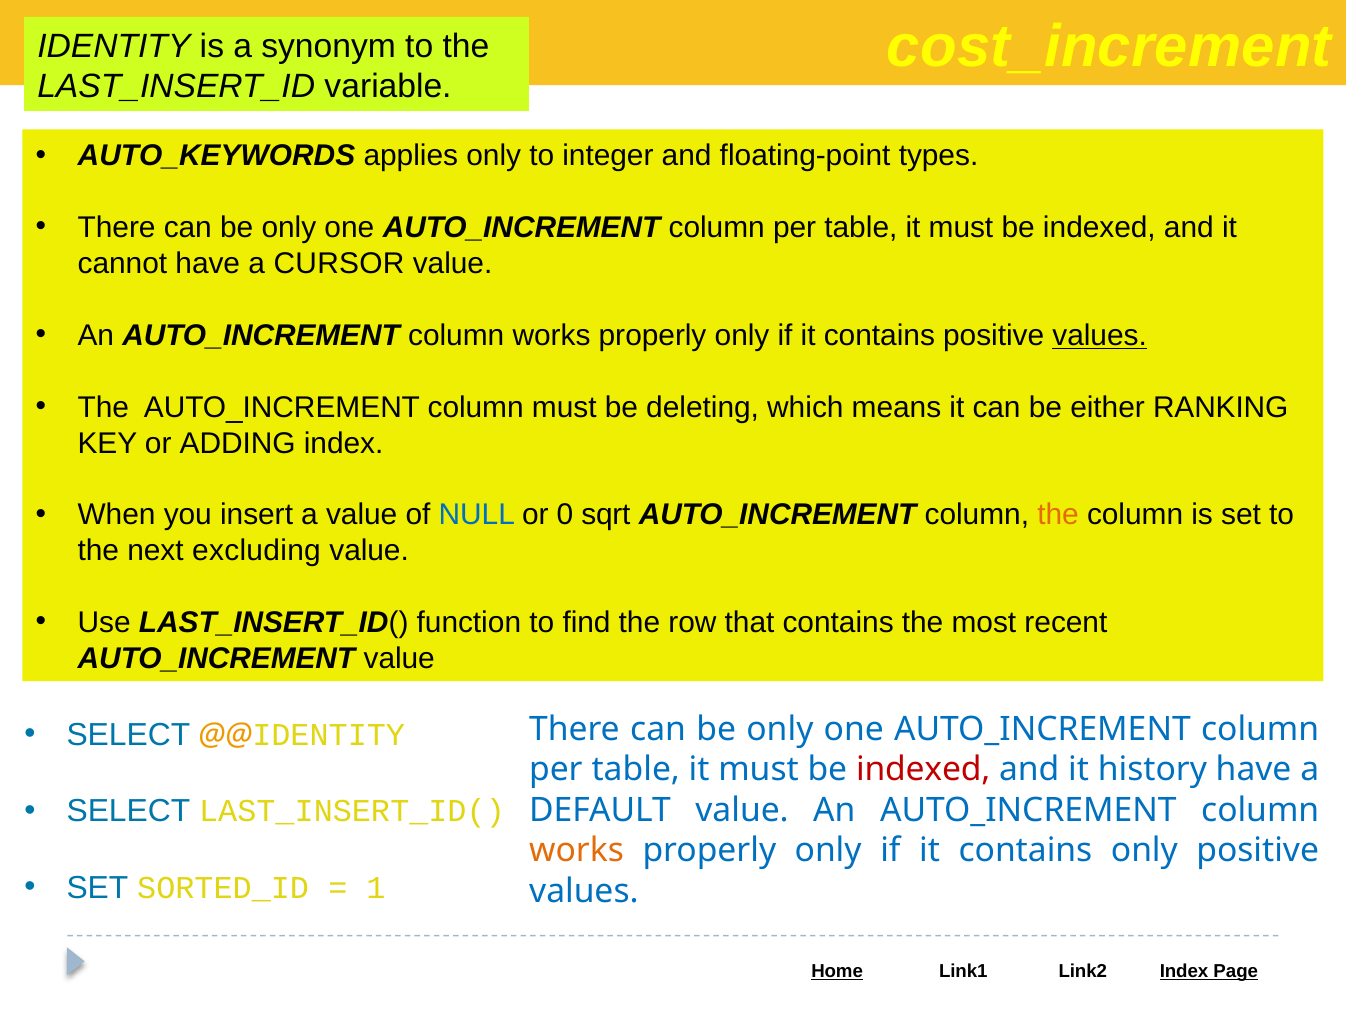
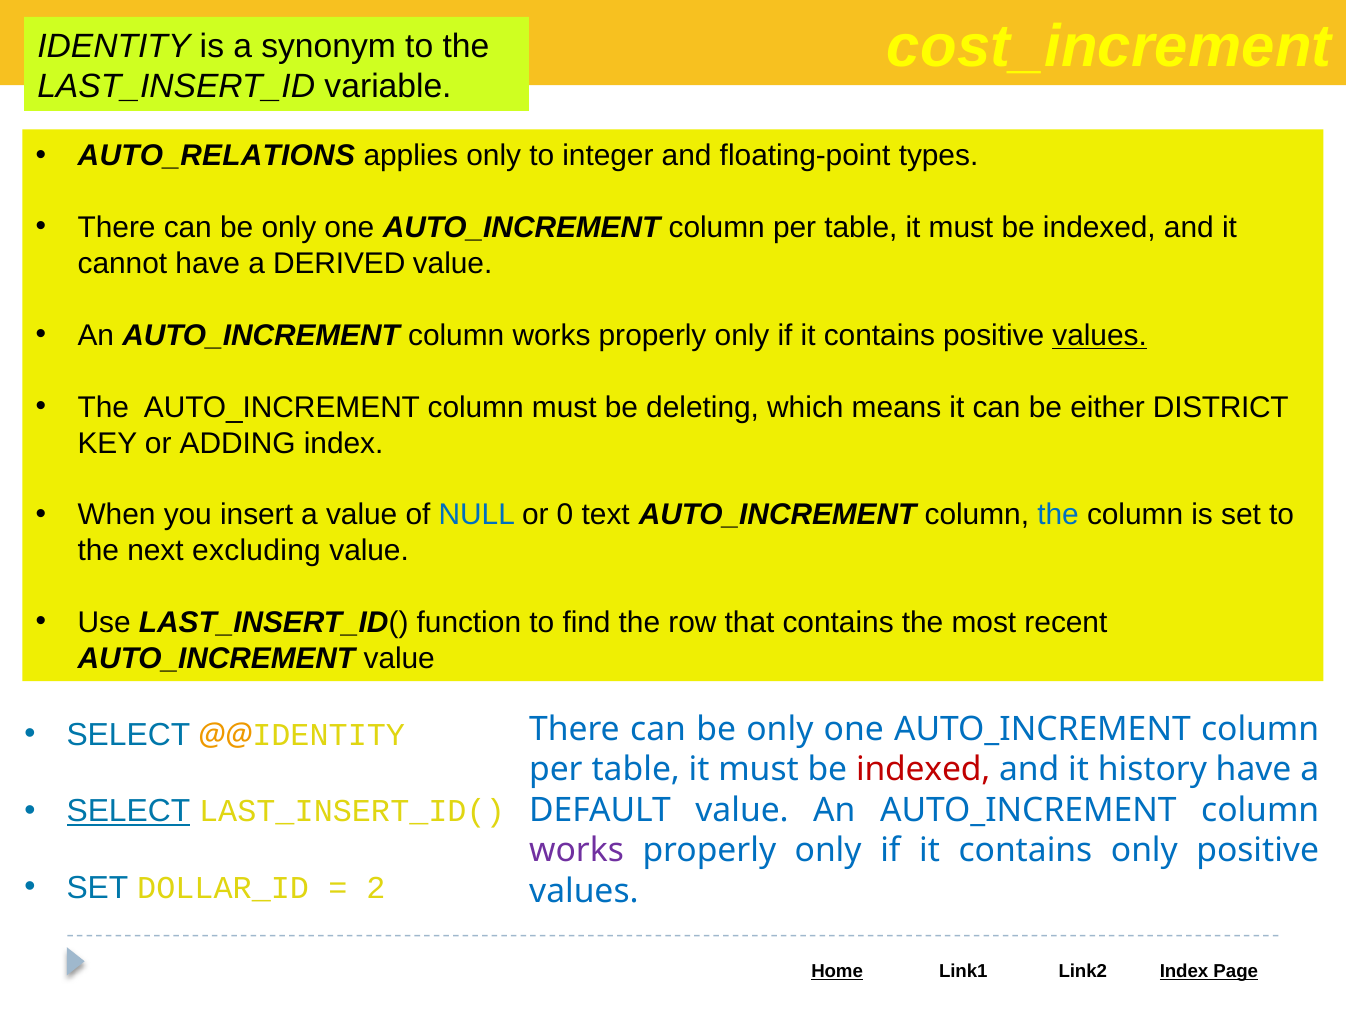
AUTO_KEYWORDS: AUTO_KEYWORDS -> AUTO_RELATIONS (216, 156)
CURSOR: CURSOR -> DERIVED (339, 264)
RANKING: RANKING -> DISTRICT (1221, 407)
sqrt: sqrt -> text (606, 515)
the colour: orange -> blue (1058, 515)
SELECT underline: none -> present (128, 811)
works colour: orange -> purple (577, 850)
SORTED_ID: SORTED_ID -> DOLLAR_ID (223, 887)
1: 1 -> 2 (376, 887)
